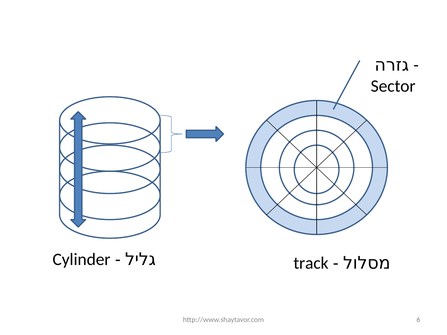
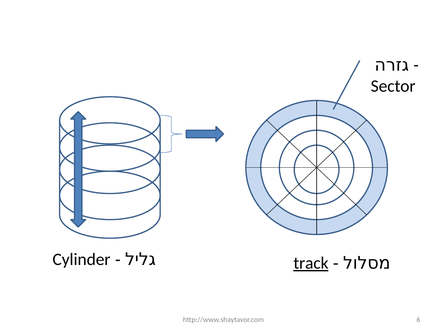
track underline: none -> present (311, 263)
